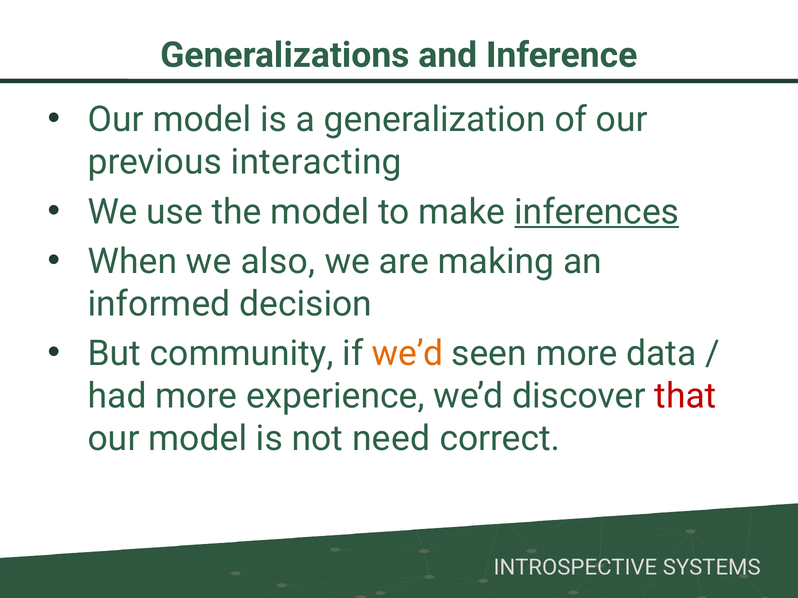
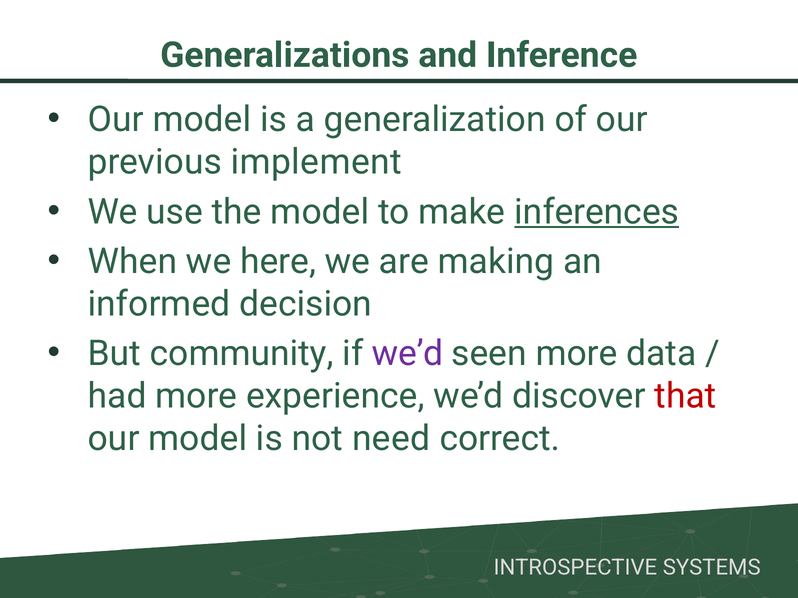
interacting: interacting -> implement (316, 162)
also: also -> here (278, 262)
we’d colour: orange -> purple (408, 354)
